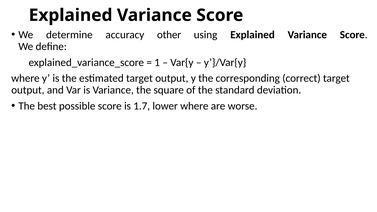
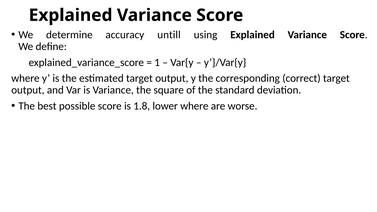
other: other -> untill (169, 35)
1.7: 1.7 -> 1.8 (142, 106)
